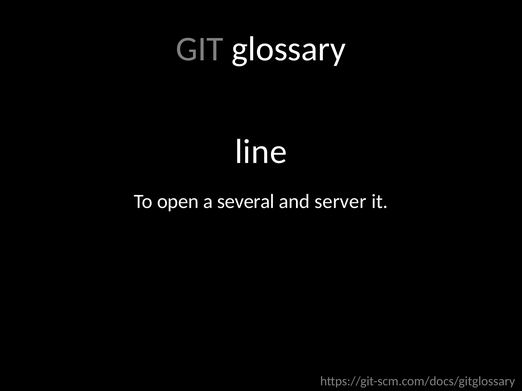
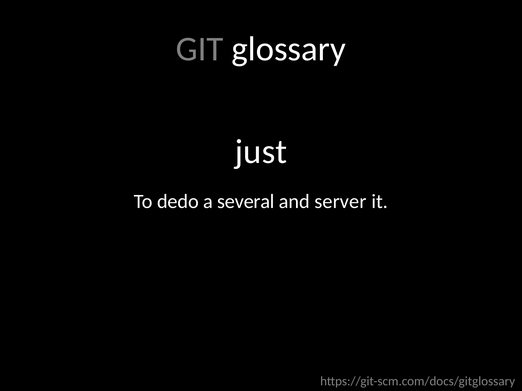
line: line -> just (261, 152)
open: open -> dedo (178, 202)
